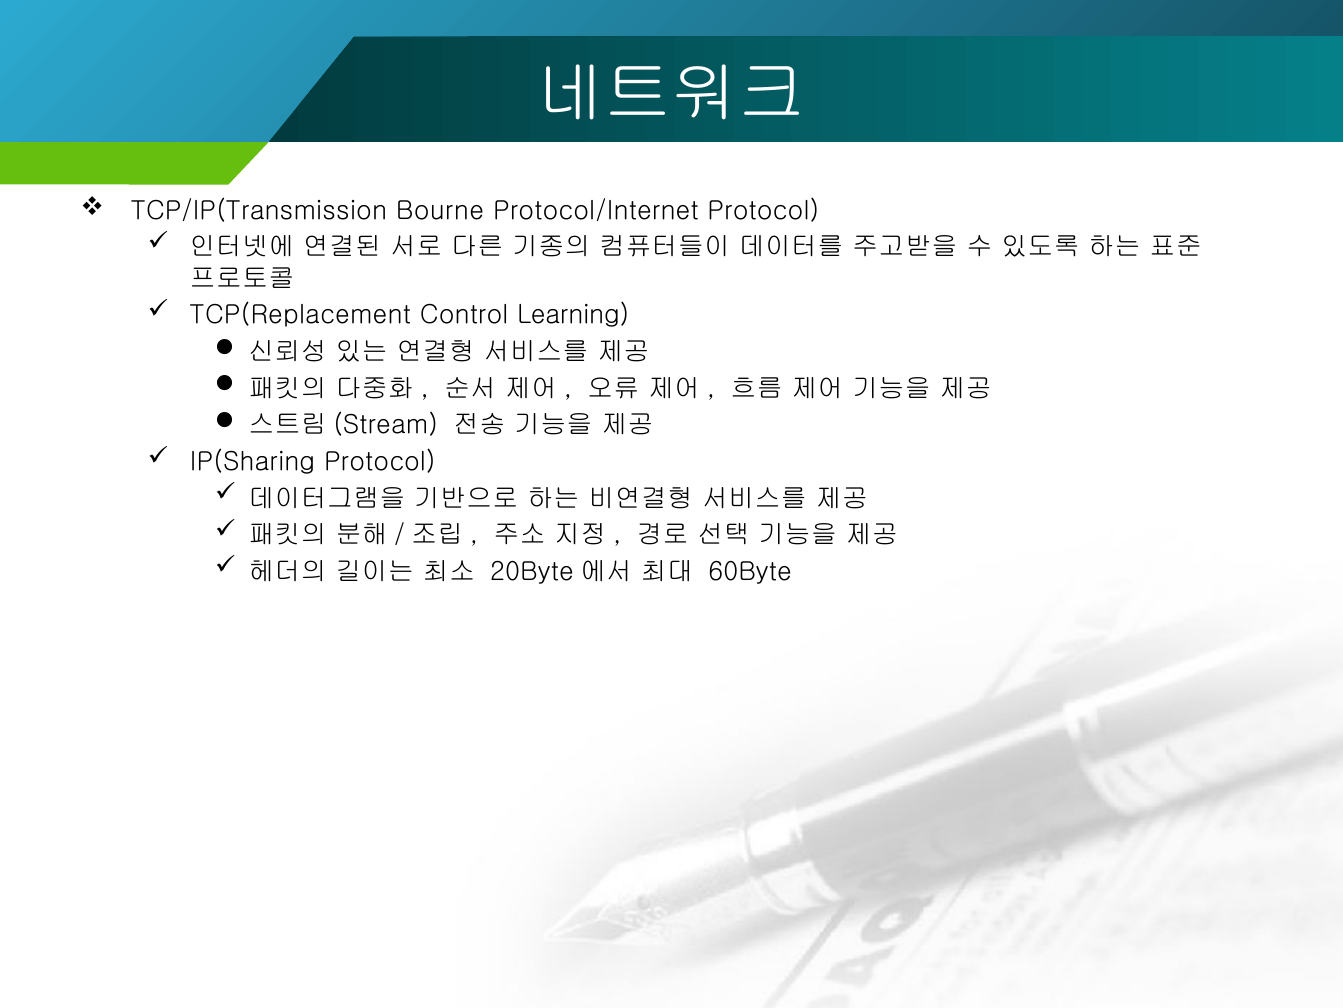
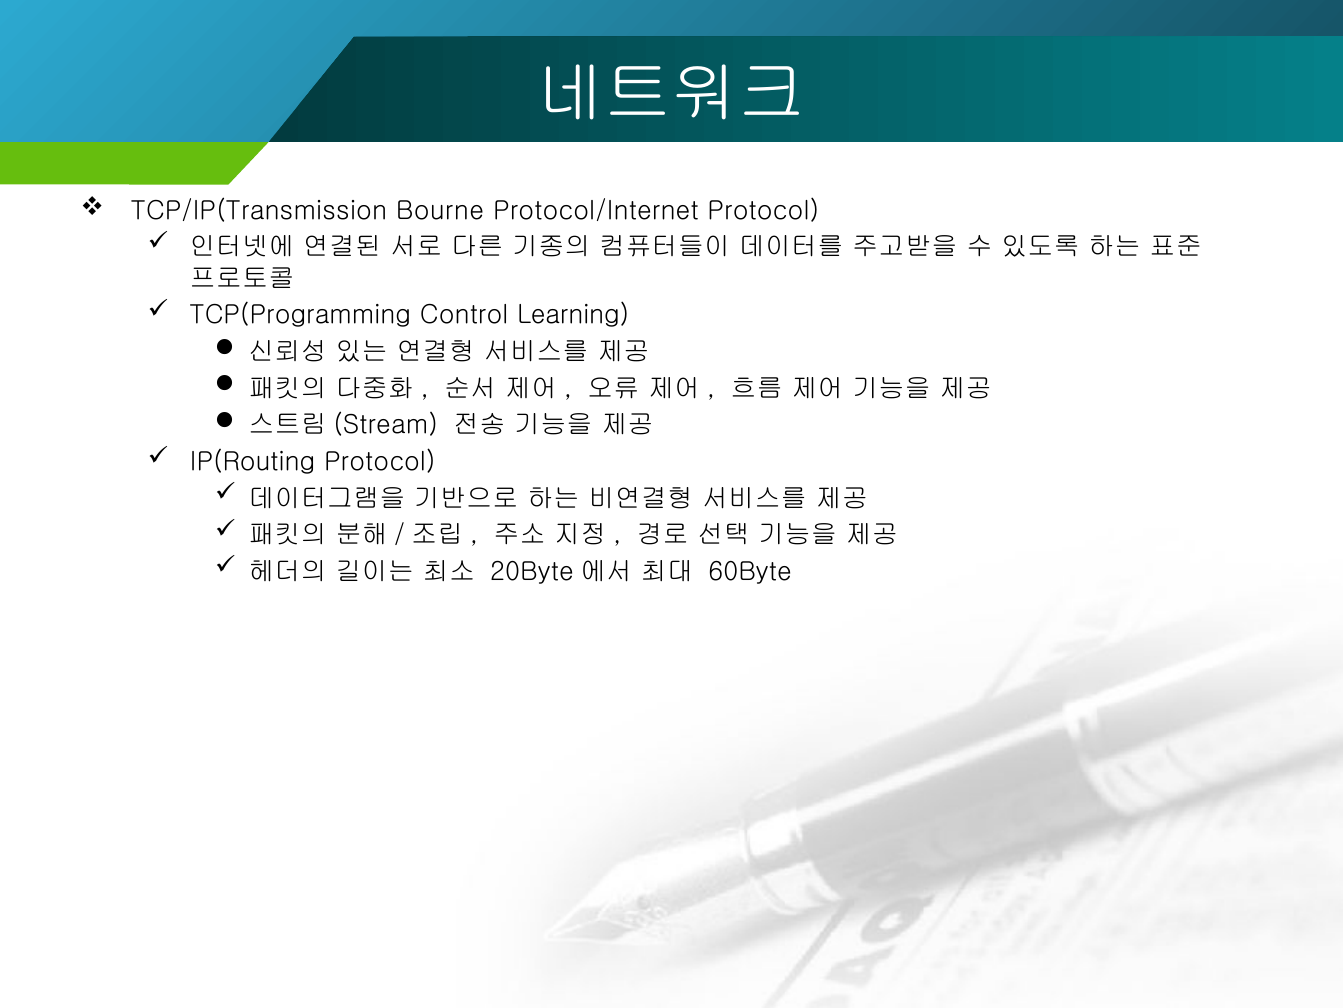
TCP(Replacement: TCP(Replacement -> TCP(Programming (301, 315)
IP(Sharing: IP(Sharing -> IP(Routing (253, 461)
